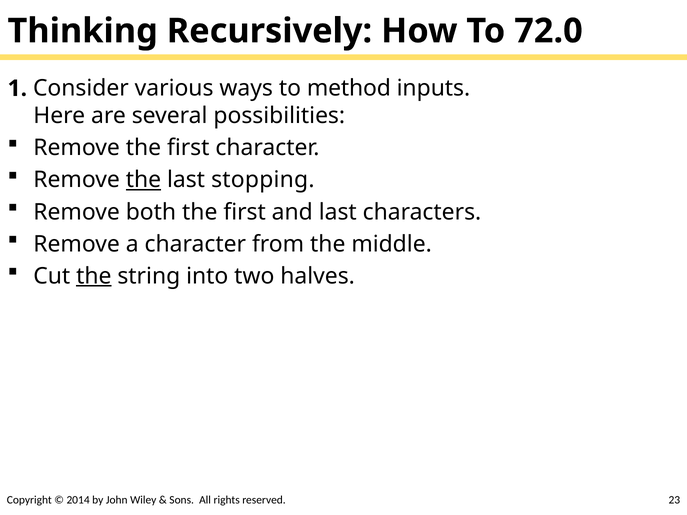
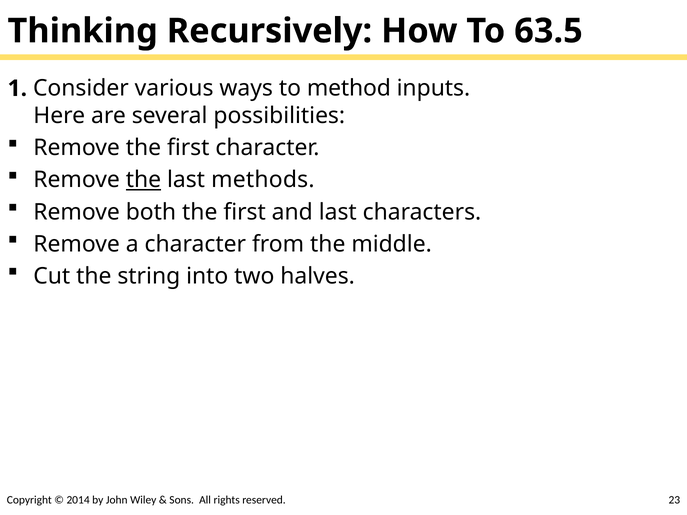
72.0: 72.0 -> 63.5 (548, 31)
stopping: stopping -> methods (263, 180)
the underline: present -> none (94, 276)
